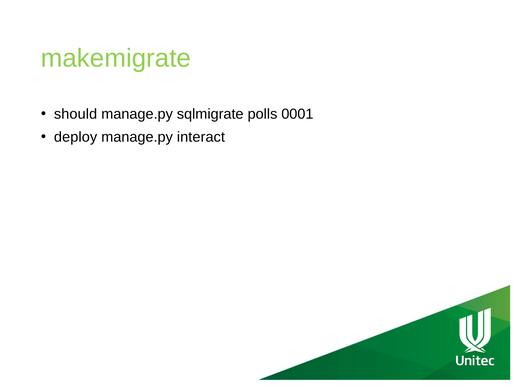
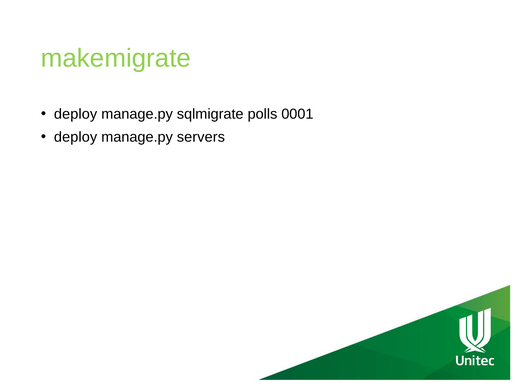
should: should -> deploy (76, 114)
interact: interact -> servers (201, 137)
